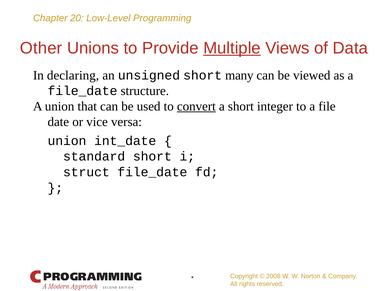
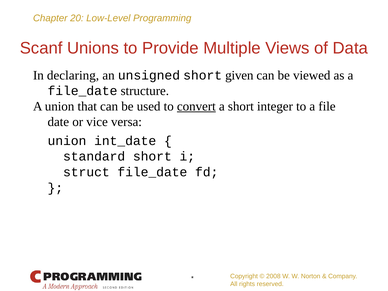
Other: Other -> Scanf (41, 48)
Multiple underline: present -> none (232, 48)
many: many -> given (239, 75)
